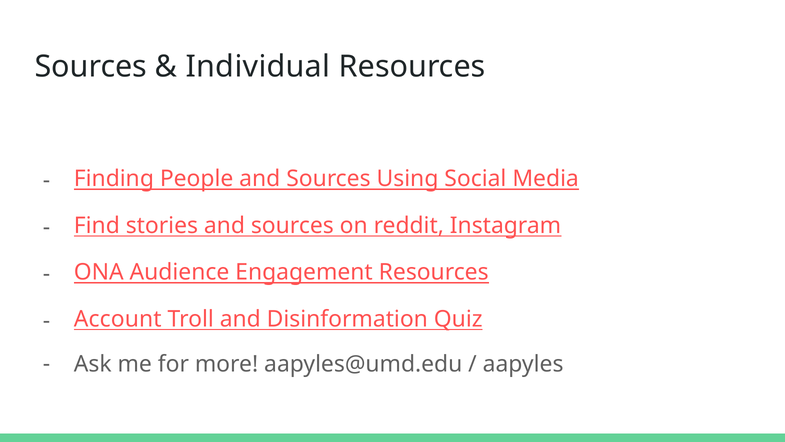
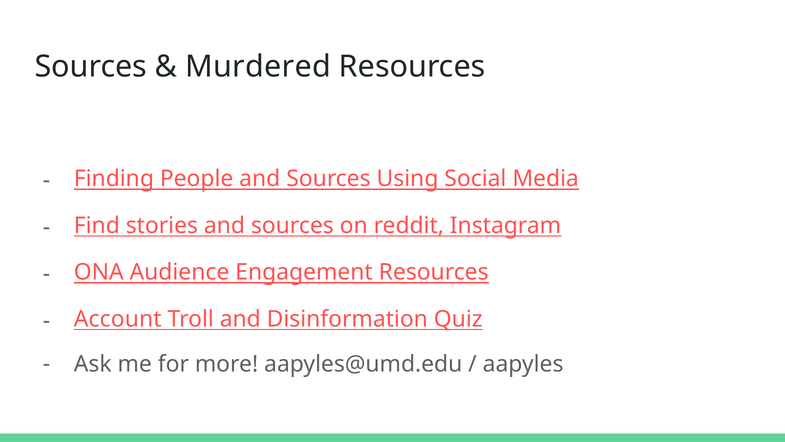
Individual: Individual -> Murdered (258, 67)
